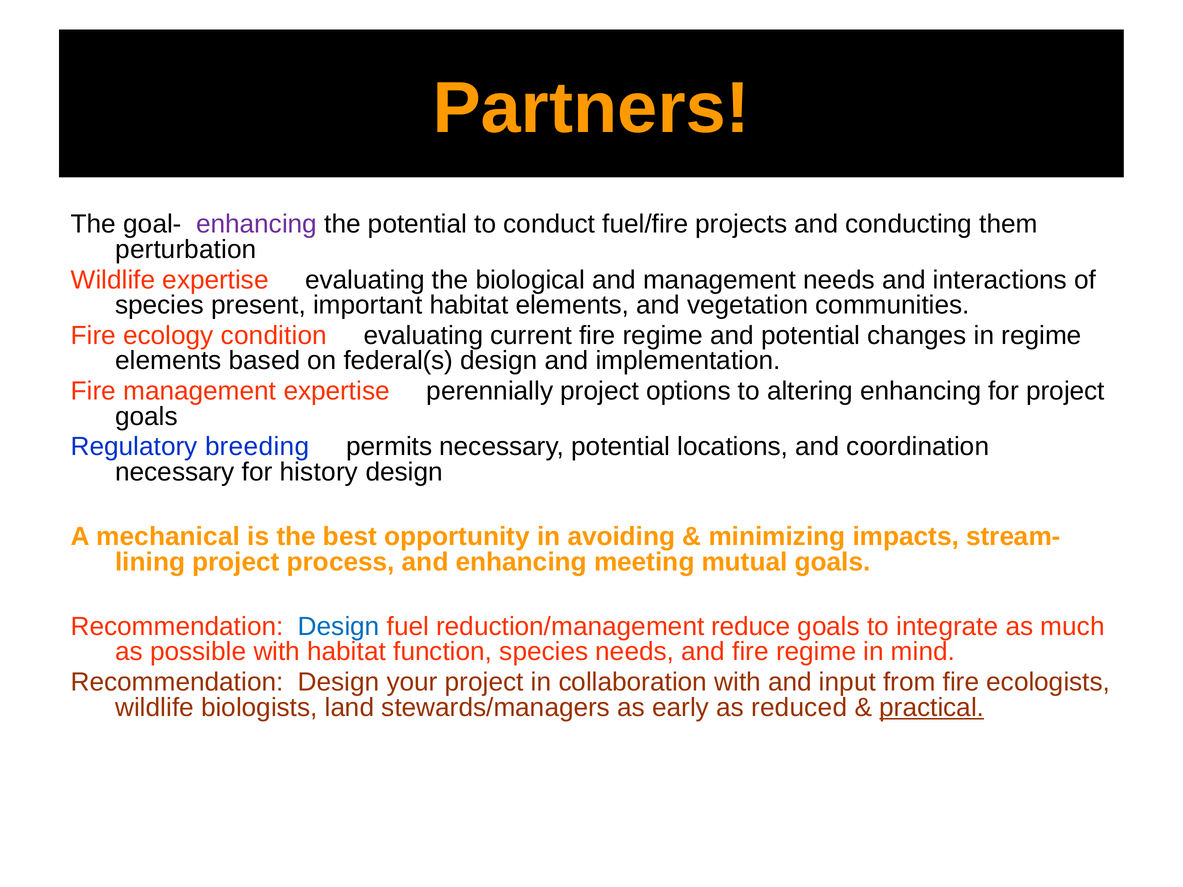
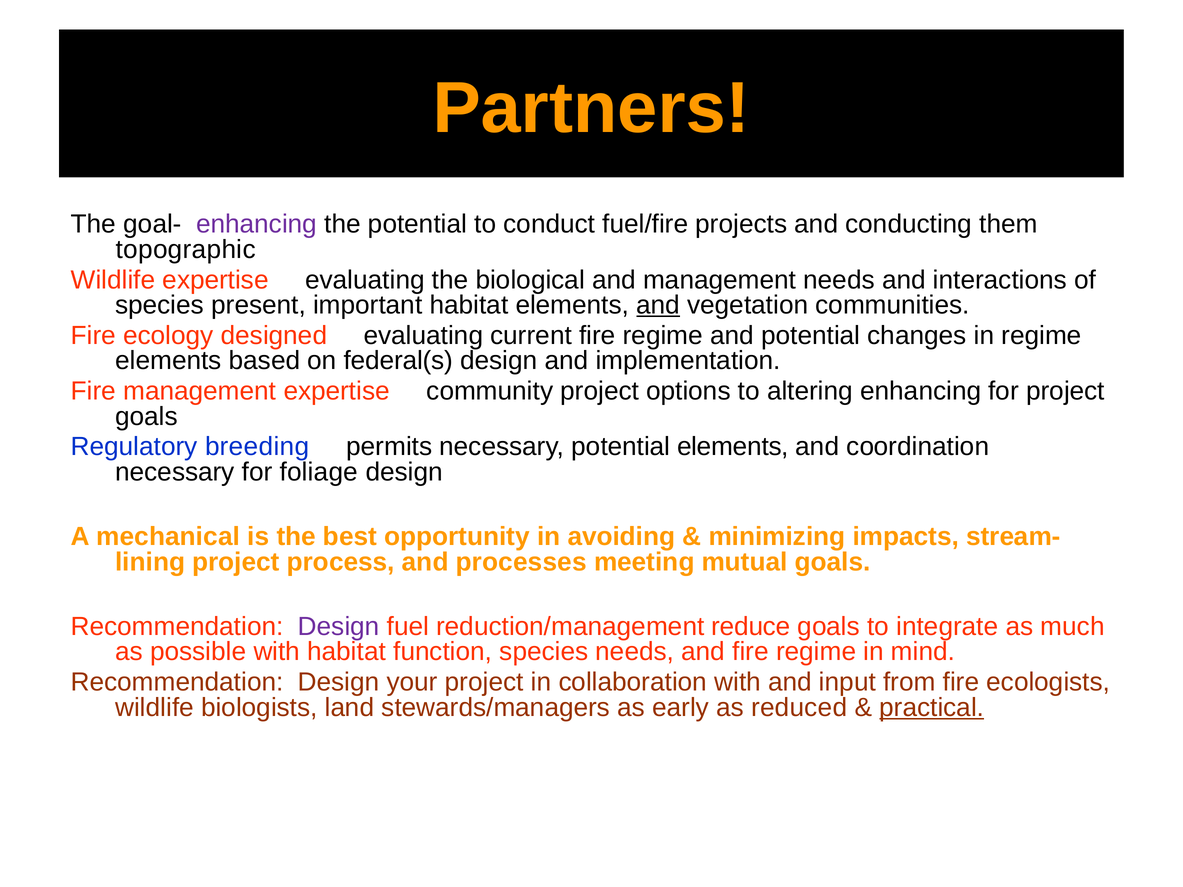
perturbation: perturbation -> topographic (186, 249)
and underline: none -> present (658, 305)
condition: condition -> designed (274, 336)
perennially: perennially -> community (490, 391)
potential locations: locations -> elements (733, 447)
history: history -> foliage (319, 472)
and enhancing: enhancing -> processes (521, 562)
Design colour: blue -> purple (339, 627)
